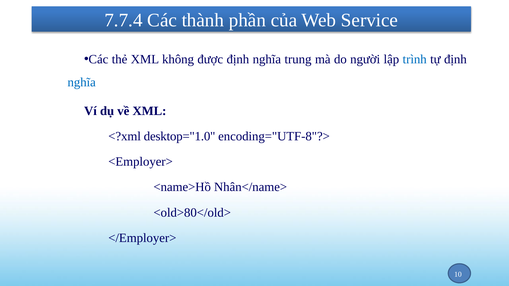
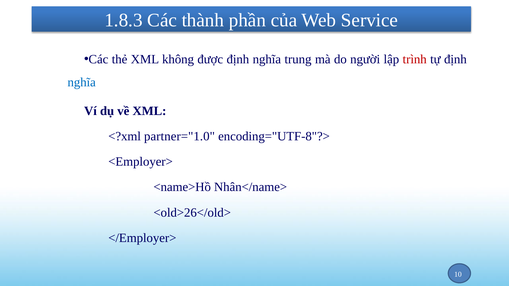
7.7.4: 7.7.4 -> 1.8.3 (123, 20)
trình colour: blue -> red (415, 59)
desktop="1.0: desktop="1.0 -> partner="1.0 (179, 136)
<old>80</old>: <old>80</old> -> <old>26</old> (192, 213)
